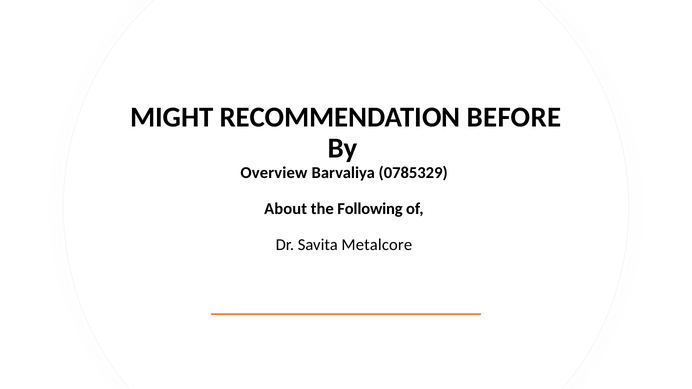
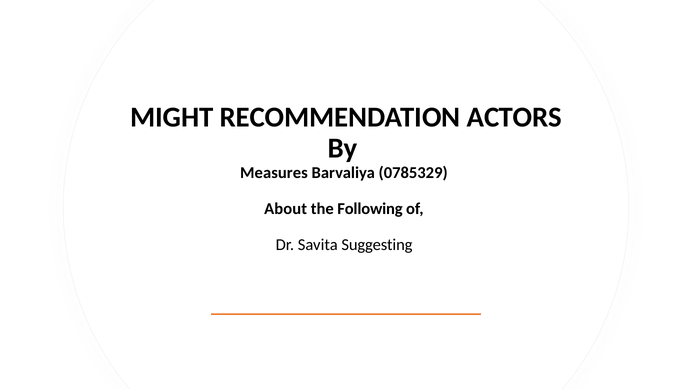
BEFORE: BEFORE -> ACTORS (514, 117)
Overview: Overview -> Measures (274, 173)
Metalcore: Metalcore -> Suggesting (377, 245)
